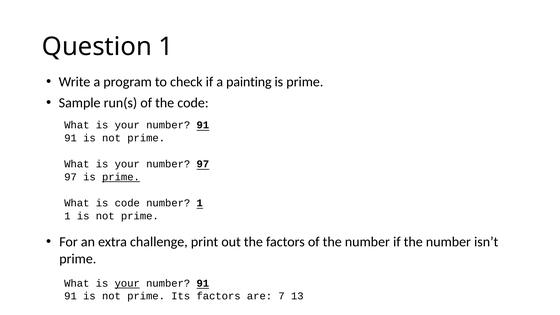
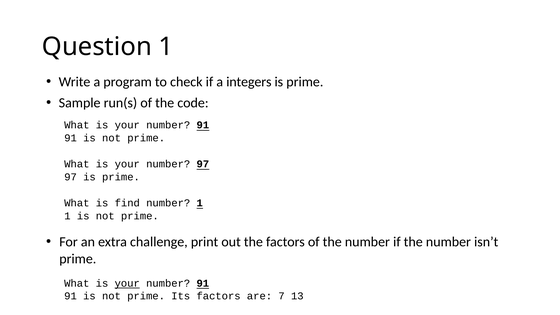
painting: painting -> integers (249, 82)
prime underline: present -> none (121, 177)
is code: code -> find (127, 203)
